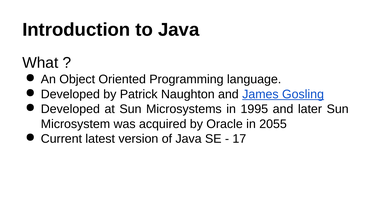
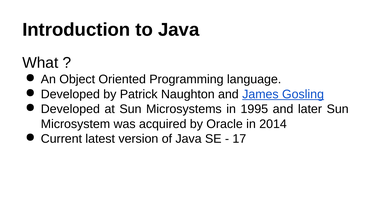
2055: 2055 -> 2014 (273, 124)
